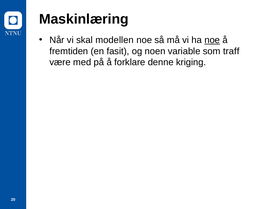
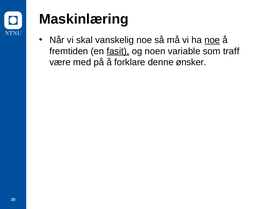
modellen: modellen -> vanskelig (115, 40)
fasit underline: none -> present (118, 51)
kriging: kriging -> ønsker (191, 62)
